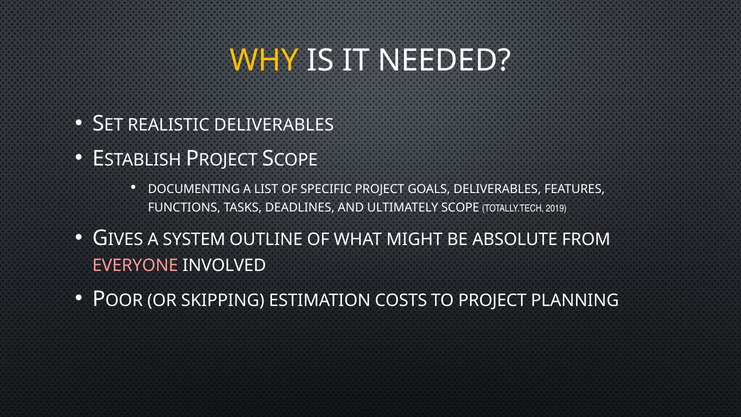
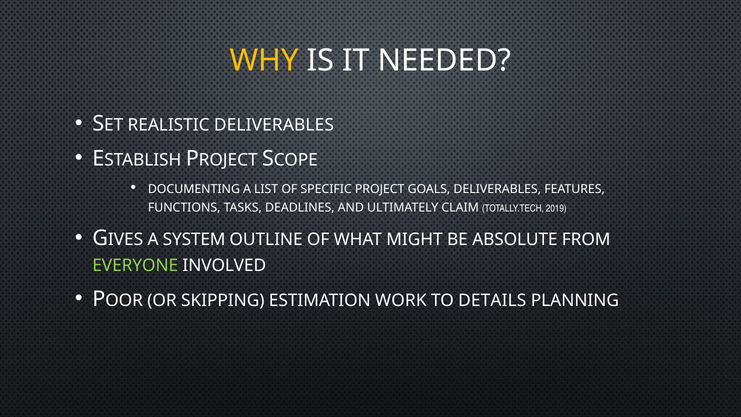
SCOPE: SCOPE -> CLAIM (460, 208)
EVERYONE colour: pink -> light green (135, 265)
COSTS: COSTS -> WORK (401, 300)
TO PROJECT: PROJECT -> DETAILS (492, 300)
